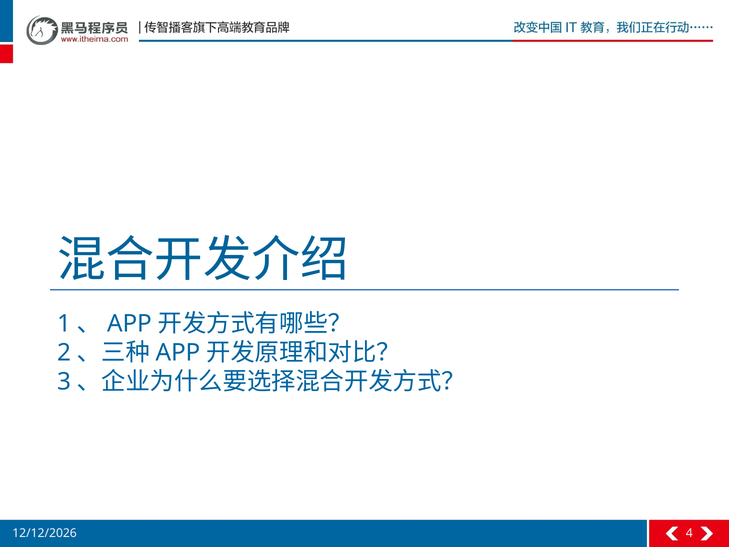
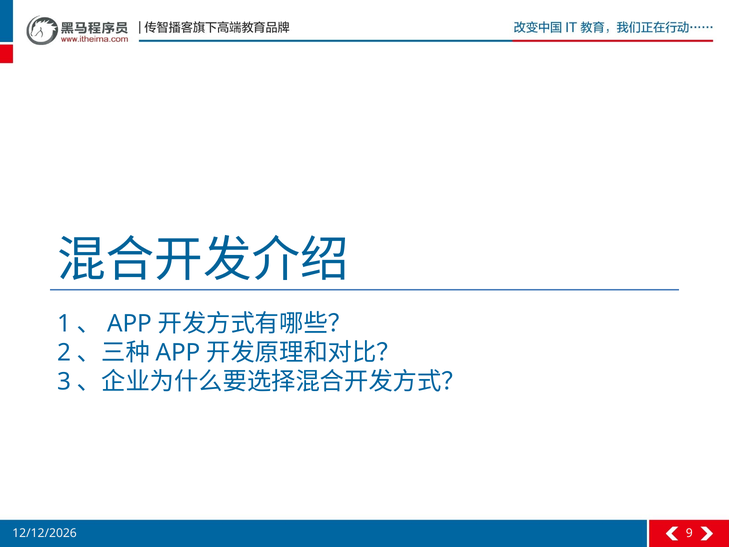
4: 4 -> 9 (689, 533)
